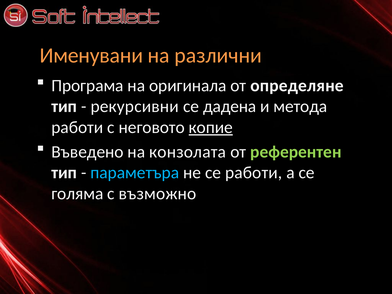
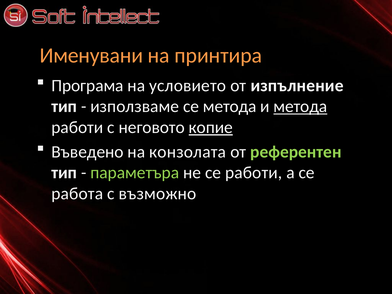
различни: различни -> принтира (218, 55)
оригинала: оригинала -> условието (188, 86)
определяне: определяне -> изпълнение (297, 86)
рекурсивни: рекурсивни -> използваме (135, 106)
се дадена: дадена -> метода (230, 106)
метода underline: none -> present (300, 106)
параметъра colour: light blue -> light green (135, 173)
голяма: голяма -> работа (77, 194)
